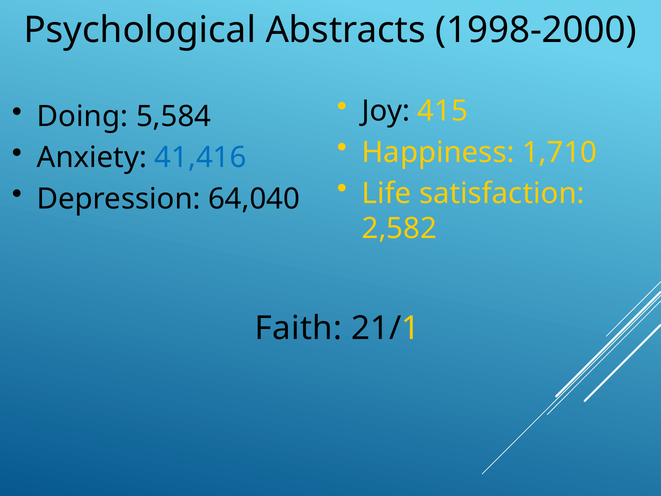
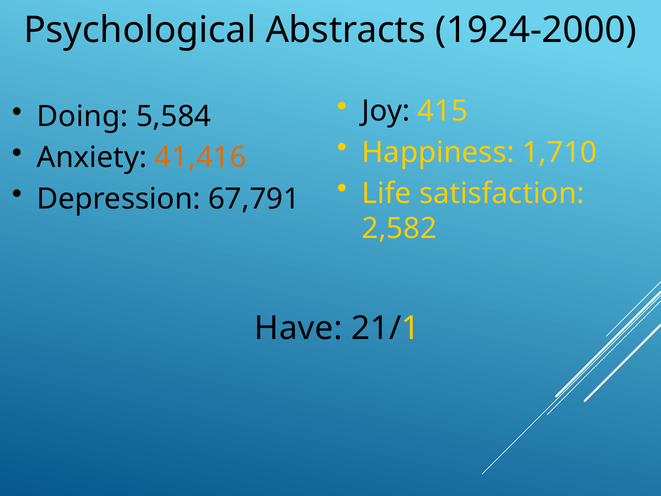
1998-2000: 1998-2000 -> 1924-2000 (536, 30)
41,416 colour: blue -> orange (200, 158)
64,040: 64,040 -> 67,791 (254, 199)
Faith: Faith -> Have (298, 328)
